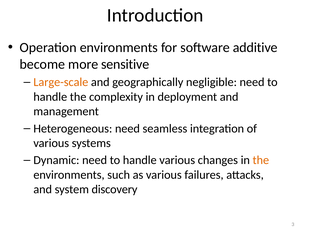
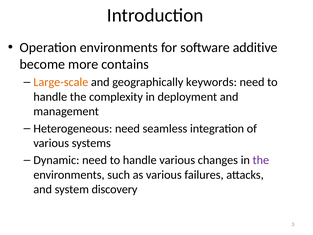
sensitive: sensitive -> contains (125, 64)
negligible: negligible -> keywords (211, 82)
the colour: orange -> purple (261, 160)
